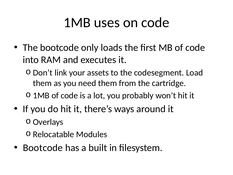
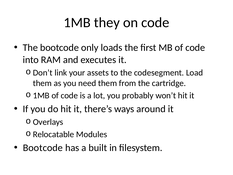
uses: uses -> they (107, 23)
